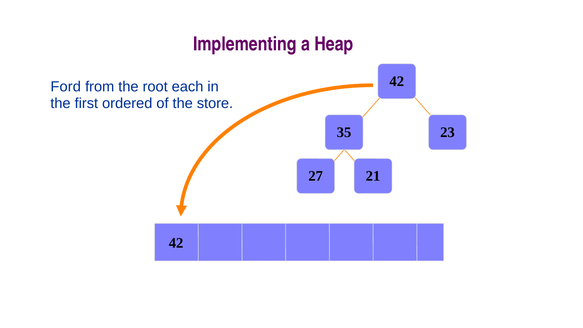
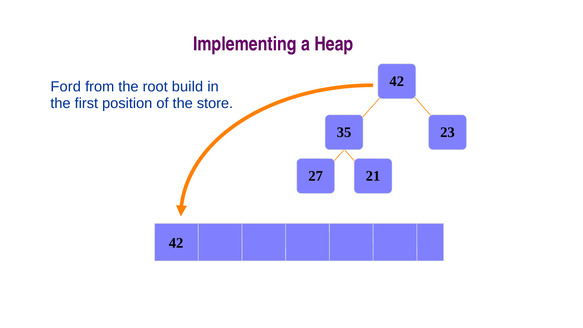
each: each -> build (187, 87)
ordered: ordered -> position (127, 103)
